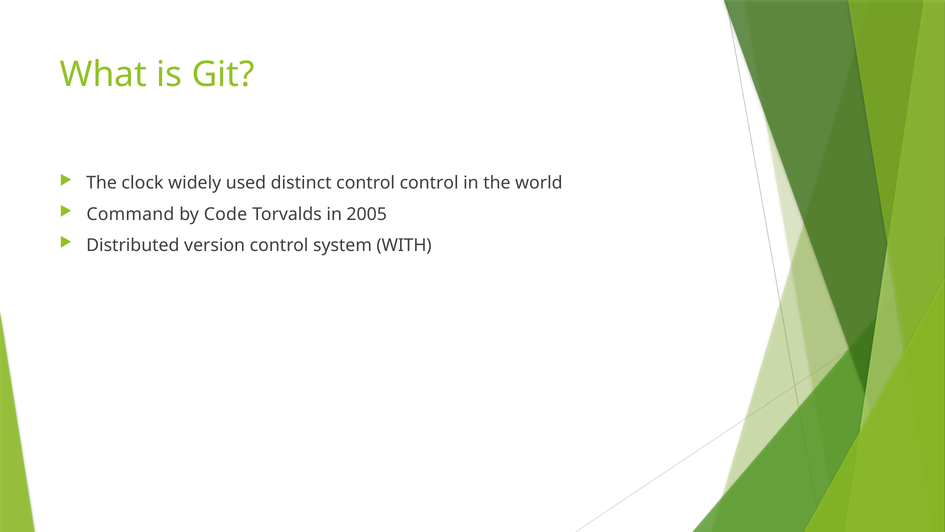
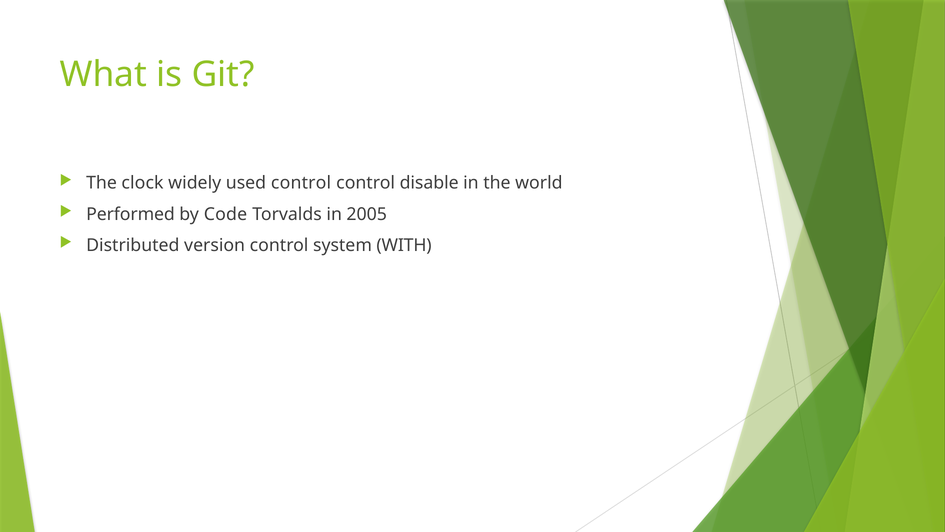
used distinct: distinct -> control (301, 183)
control control: control -> disable (429, 183)
Command: Command -> Performed (131, 214)
